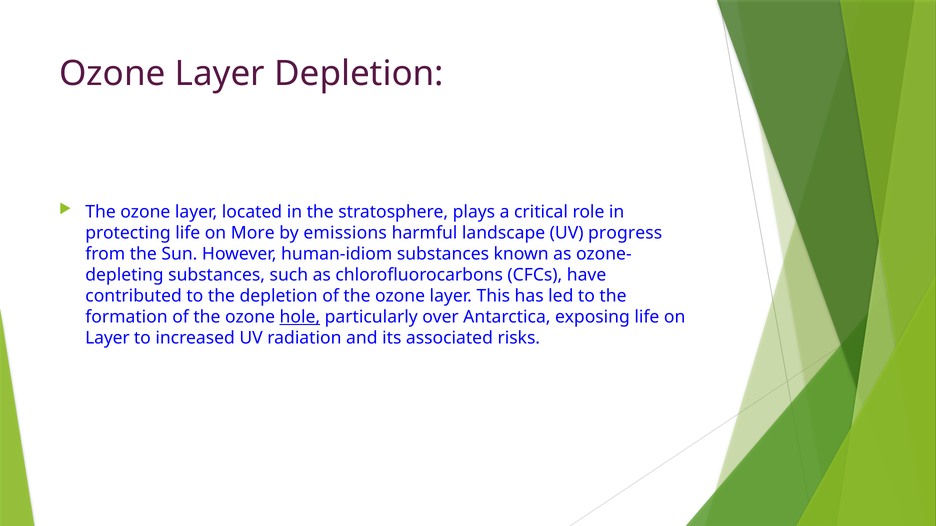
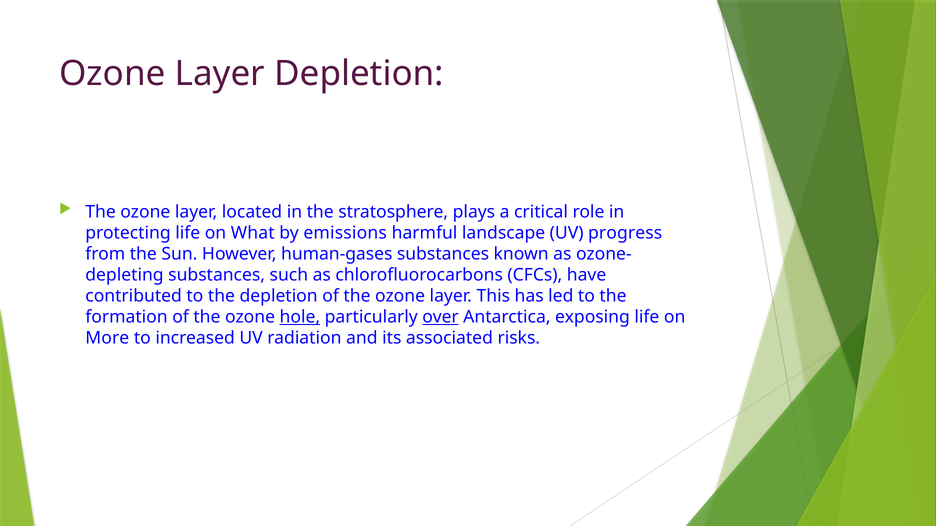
More: More -> What (253, 233)
human-idiom: human-idiom -> human-gases (337, 254)
over underline: none -> present (441, 317)
Layer: Layer -> More (107, 338)
